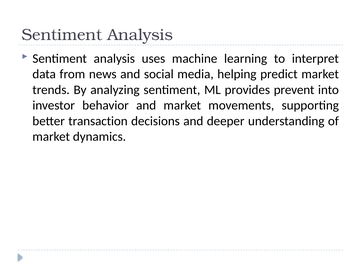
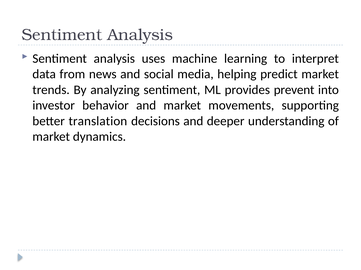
transaction: transaction -> translation (98, 121)
